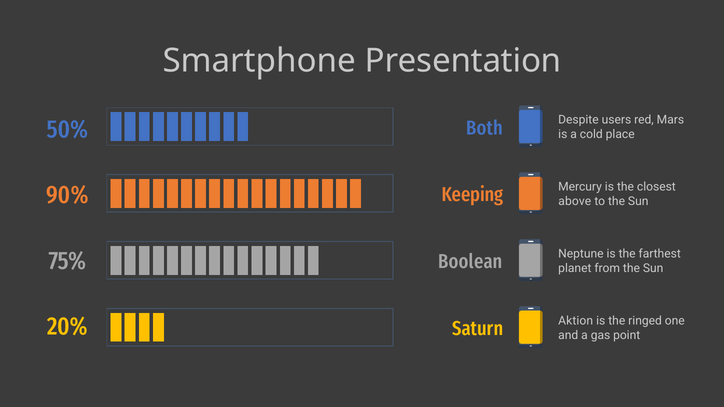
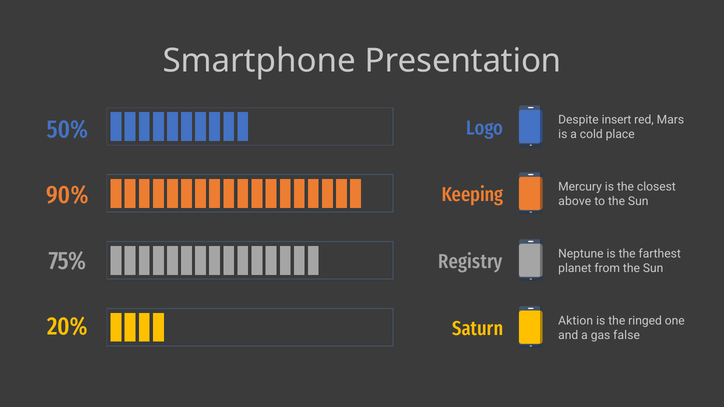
users: users -> insert (617, 120)
Both: Both -> Logo (485, 128)
Boolean: Boolean -> Registry (470, 262)
point: point -> false (627, 335)
